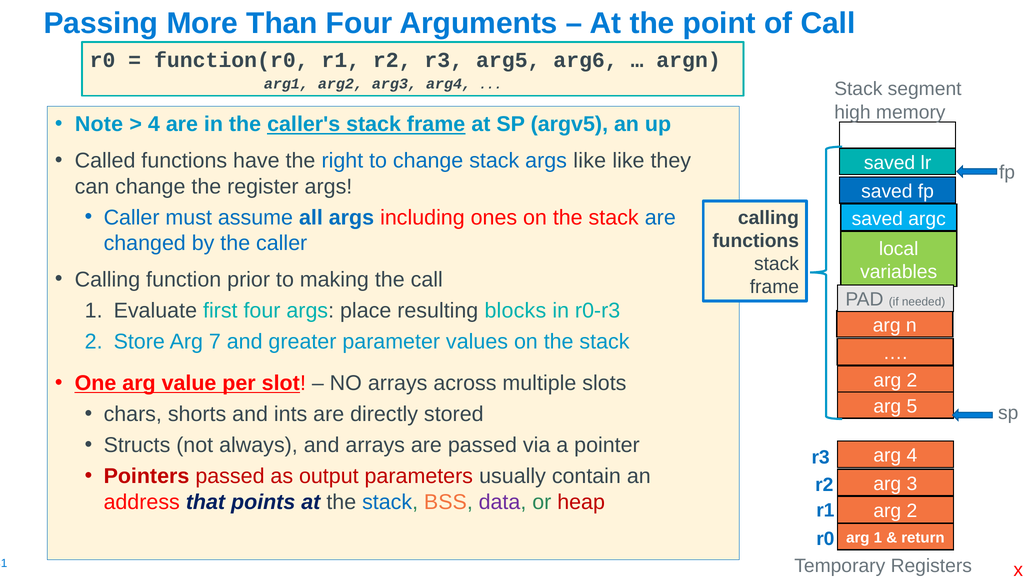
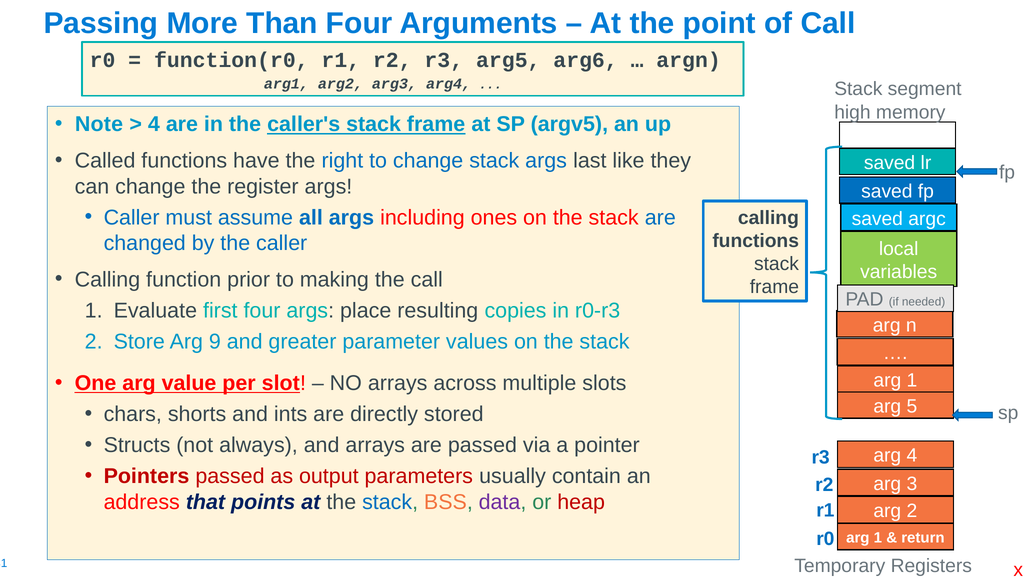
args like: like -> last (590, 161)
blocks: blocks -> copies (515, 311)
7: 7 -> 9 (215, 342)
2: 2 -> 1 (912, 380)
